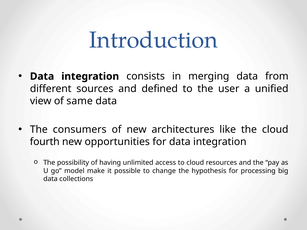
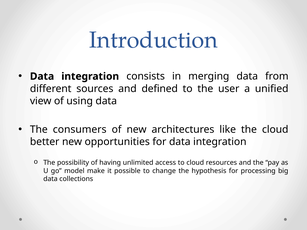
same: same -> using (80, 101)
fourth: fourth -> better (45, 142)
